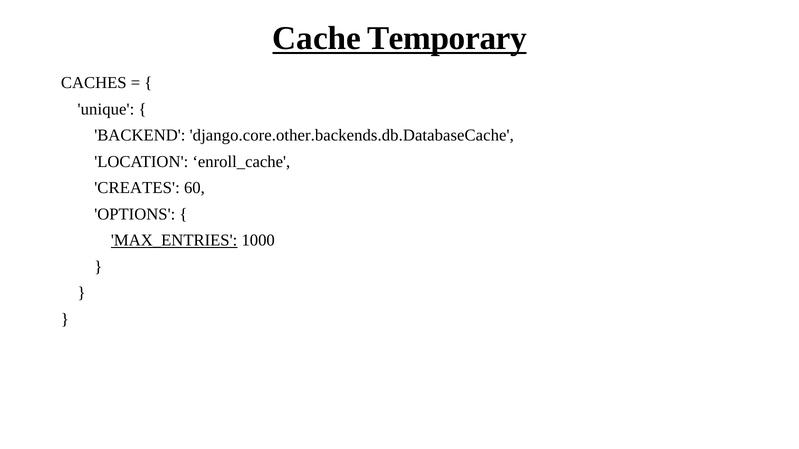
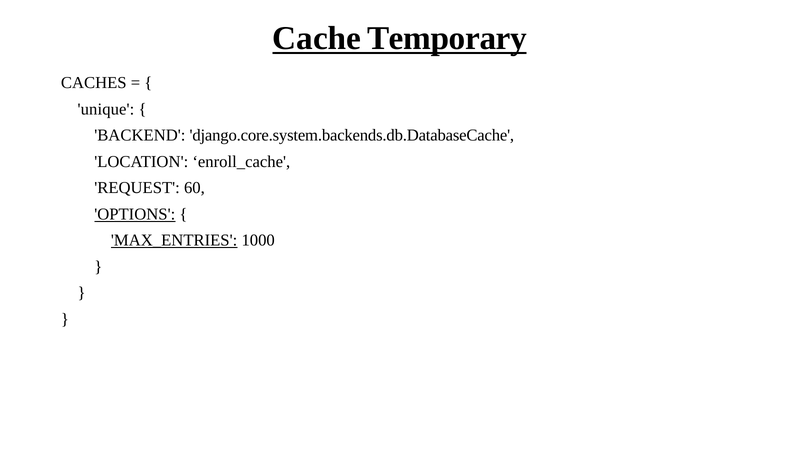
django.core.other.backends.db.DatabaseCache: django.core.other.backends.db.DatabaseCache -> django.core.system.backends.db.DatabaseCache (352, 135)
CREATES: CREATES -> REQUEST (137, 188)
OPTIONS underline: none -> present (135, 214)
